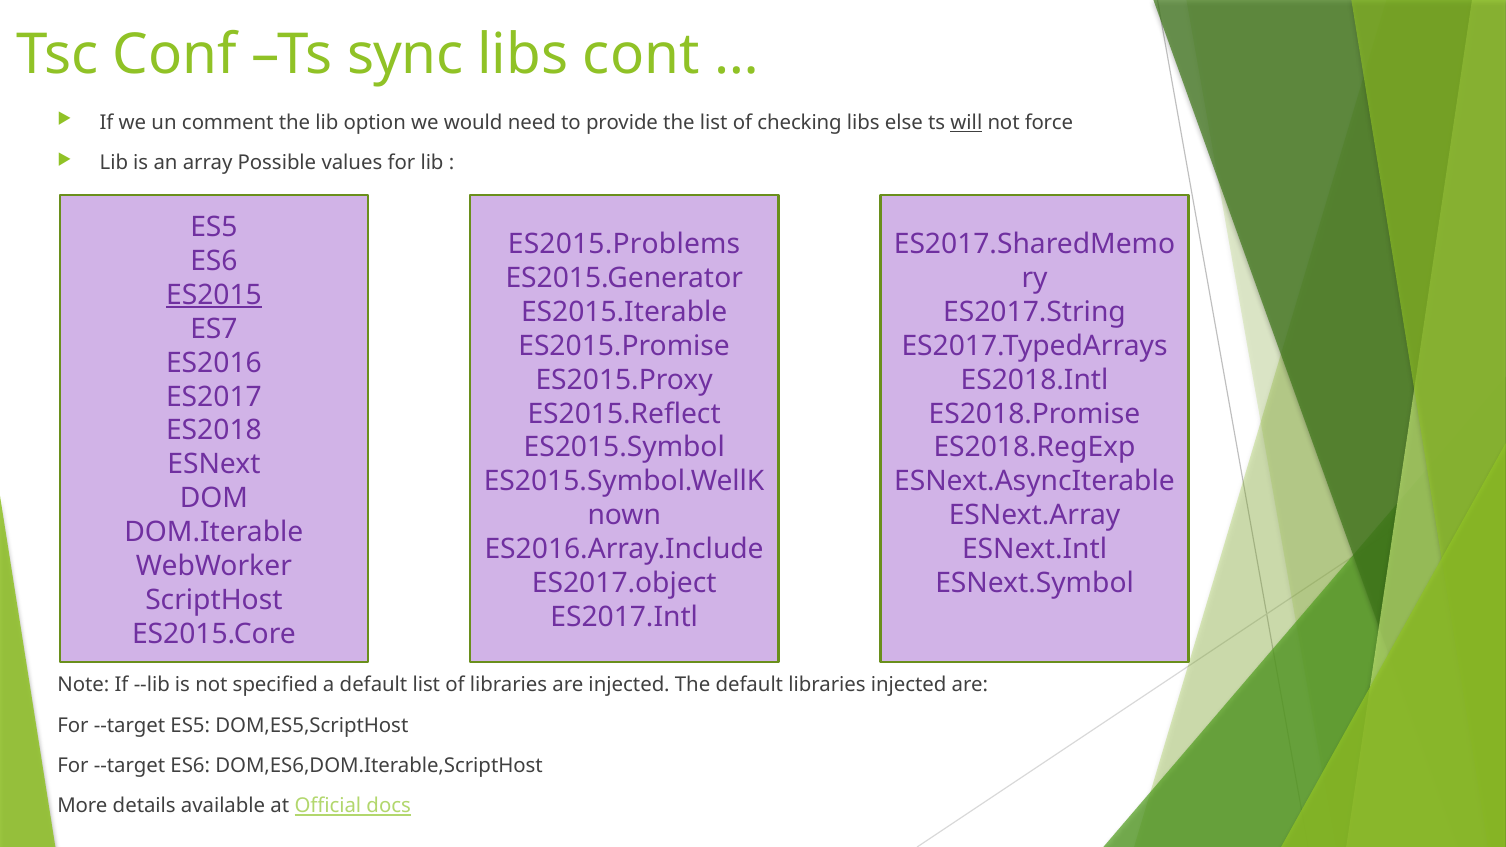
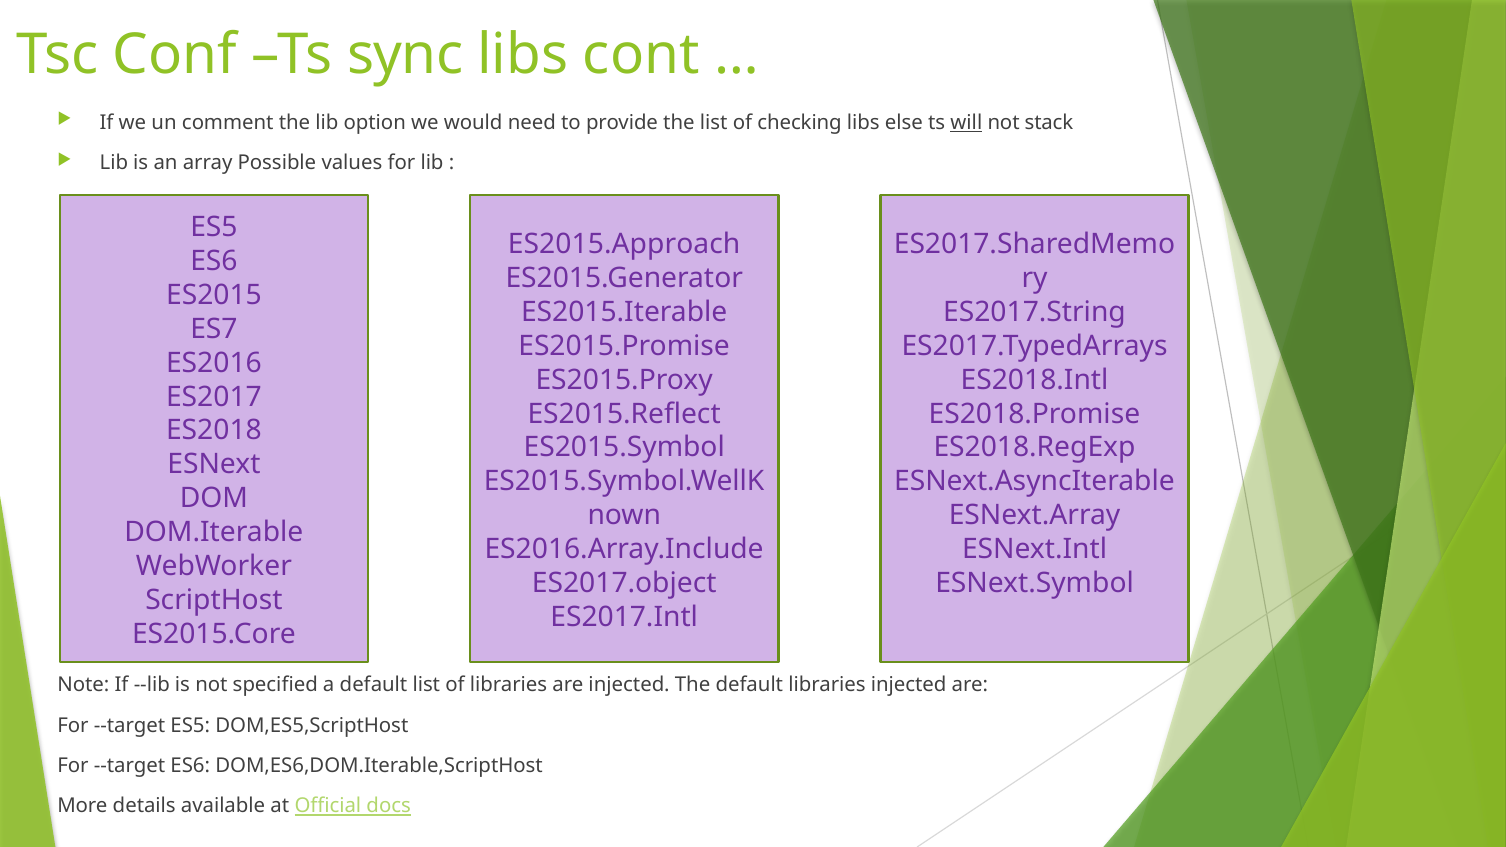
force: force -> stack (1049, 122)
ES2015.Problems: ES2015.Problems -> ES2015.Approach (624, 244)
ES2015 underline: present -> none (214, 295)
